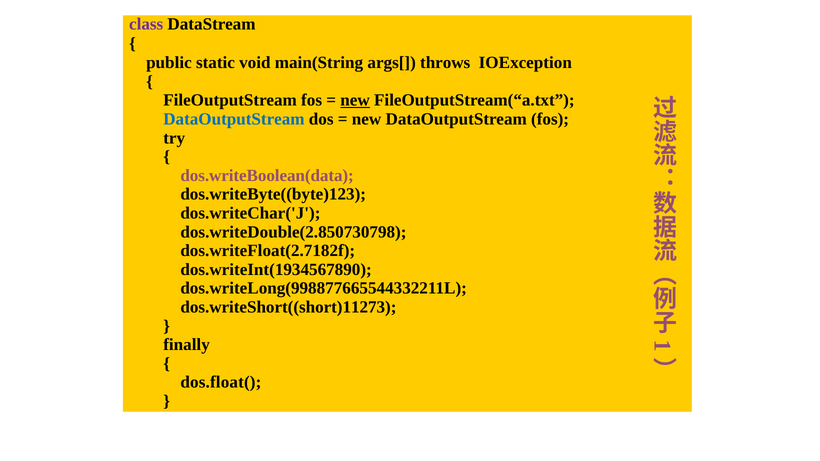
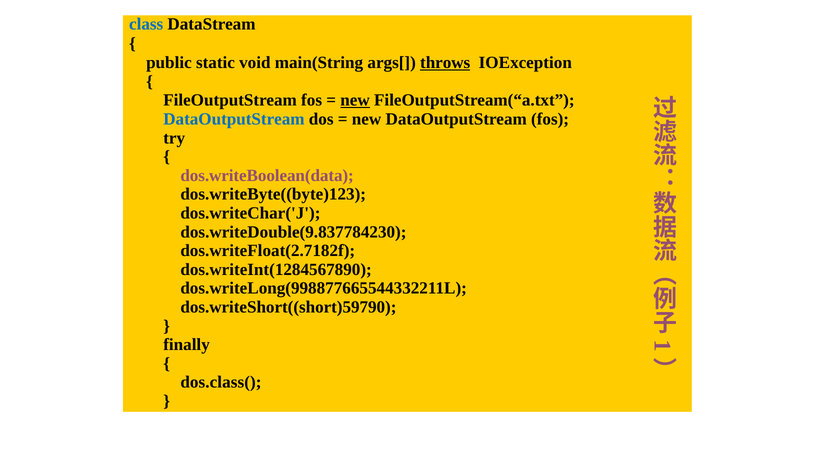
class colour: purple -> blue (146, 24)
throws underline: none -> present (445, 63)
dos.writeDouble(2.850730798: dos.writeDouble(2.850730798 -> dos.writeDouble(9.837784230 (293, 232)
dos.writeInt(1934567890: dos.writeInt(1934567890 -> dos.writeInt(1284567890 (276, 270)
dos.writeShort((short)11273: dos.writeShort((short)11273 -> dos.writeShort((short)59790 (288, 307)
dos.float(: dos.float( -> dos.class( (221, 383)
